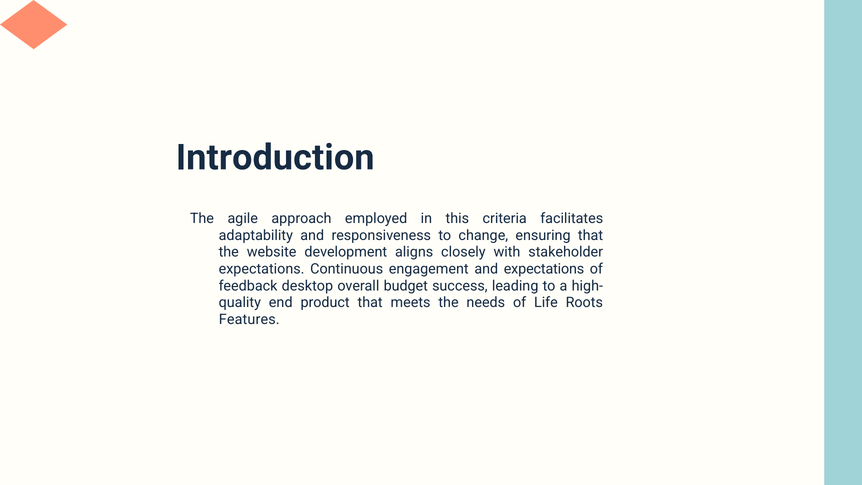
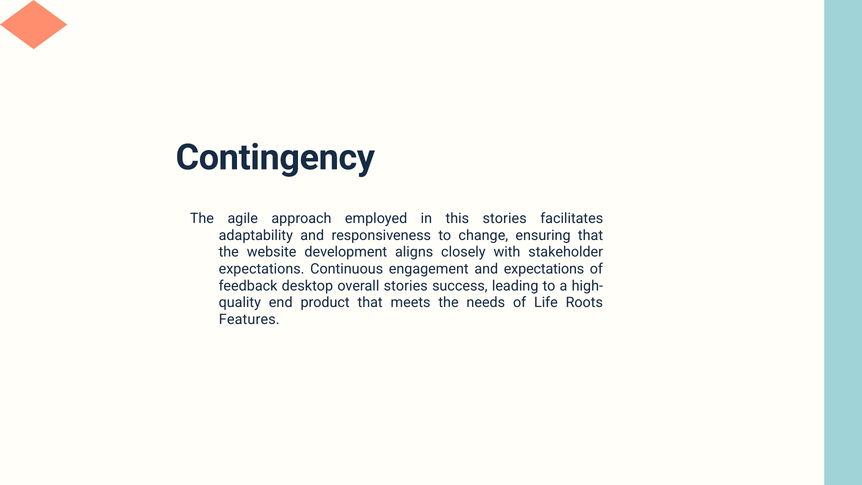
Introduction: Introduction -> Contingency (275, 157)
this criteria: criteria -> stories (505, 218)
overall budget: budget -> stories (406, 286)
